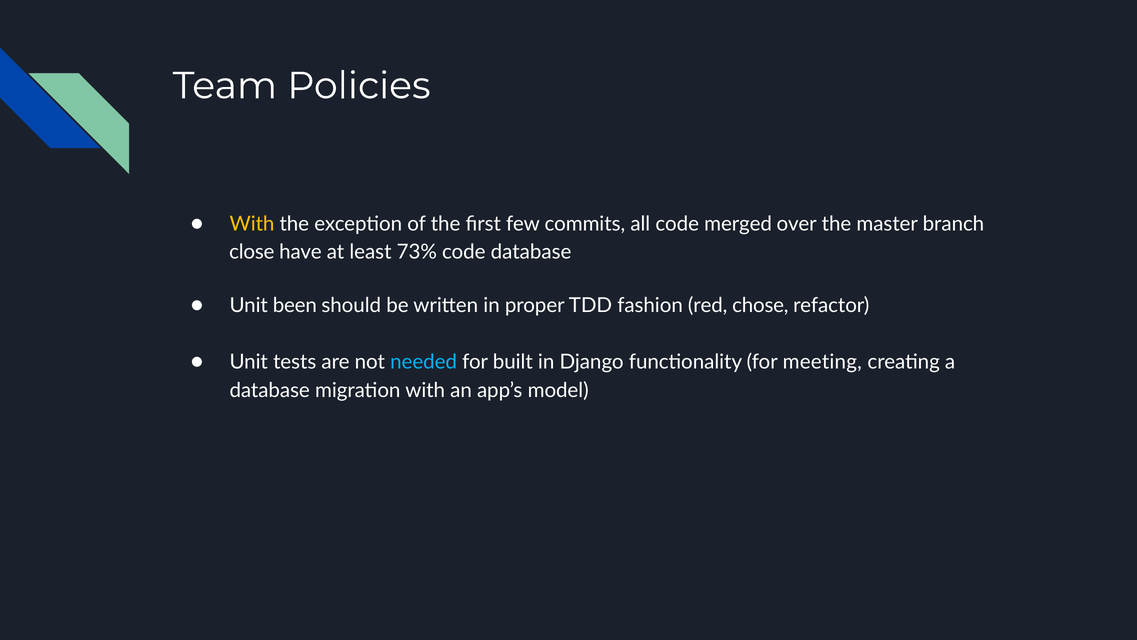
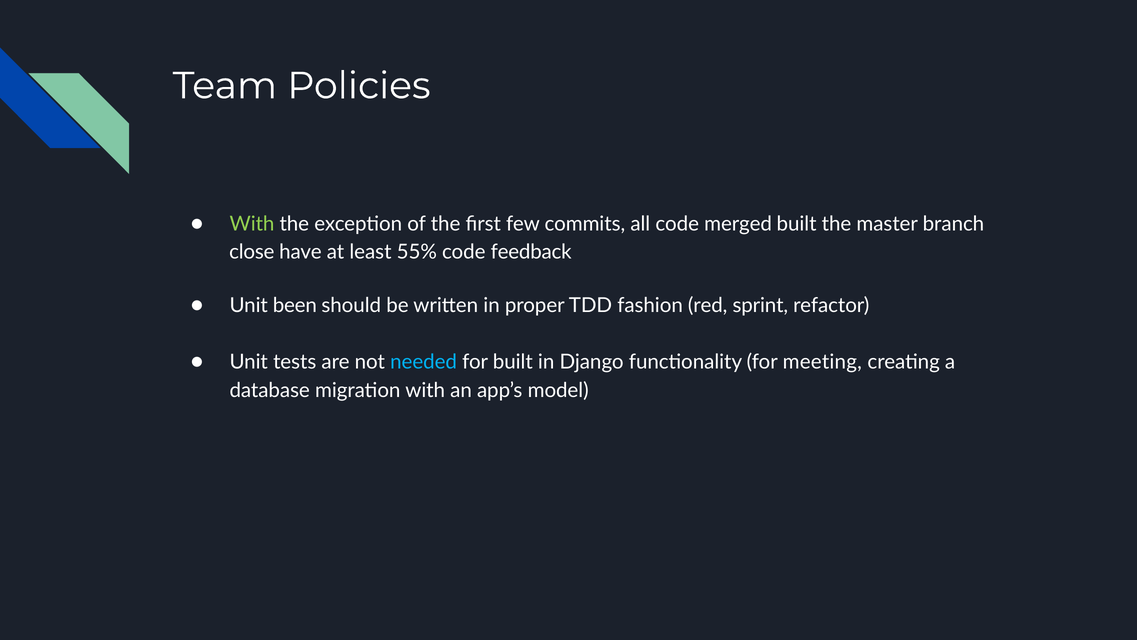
With colour: yellow -> light green (252, 224)
merged over: over -> built (797, 224)
73%: 73% -> 55% (417, 252)
code database: database -> feedback (531, 252)
chose: chose -> sprint (760, 305)
